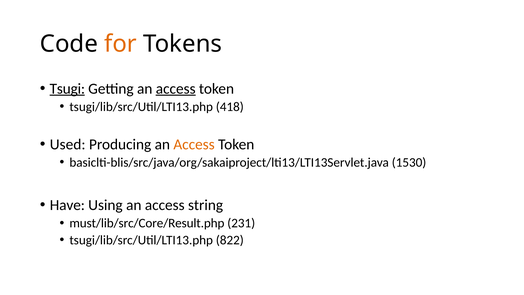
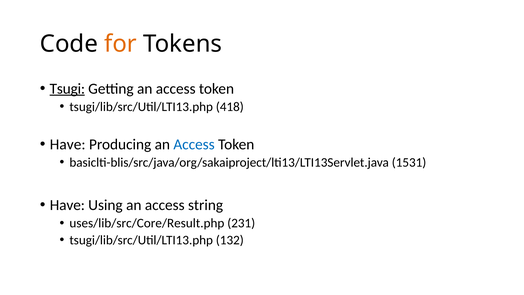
access underline: present -> none (176, 89)
Used: Used -> Have (68, 144)
Access colour: orange -> blue (194, 144)
1530: 1530 -> 1531 (409, 162)
must/lib/src/Core/Result.php: must/lib/src/Core/Result.php -> uses/lib/src/Core/Result.php (147, 223)
822: 822 -> 132 (230, 240)
